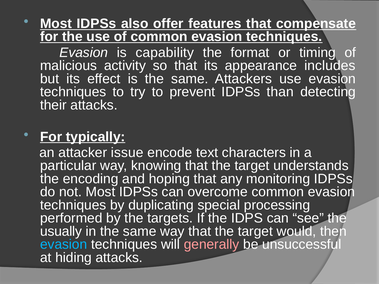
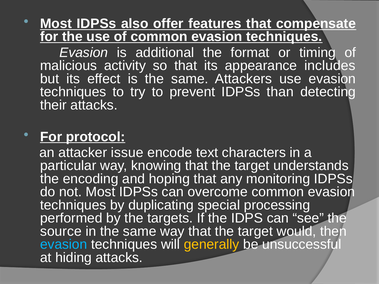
capability: capability -> additional (165, 53)
typically: typically -> protocol (96, 137)
usually: usually -> source (61, 232)
generally colour: pink -> yellow (212, 245)
